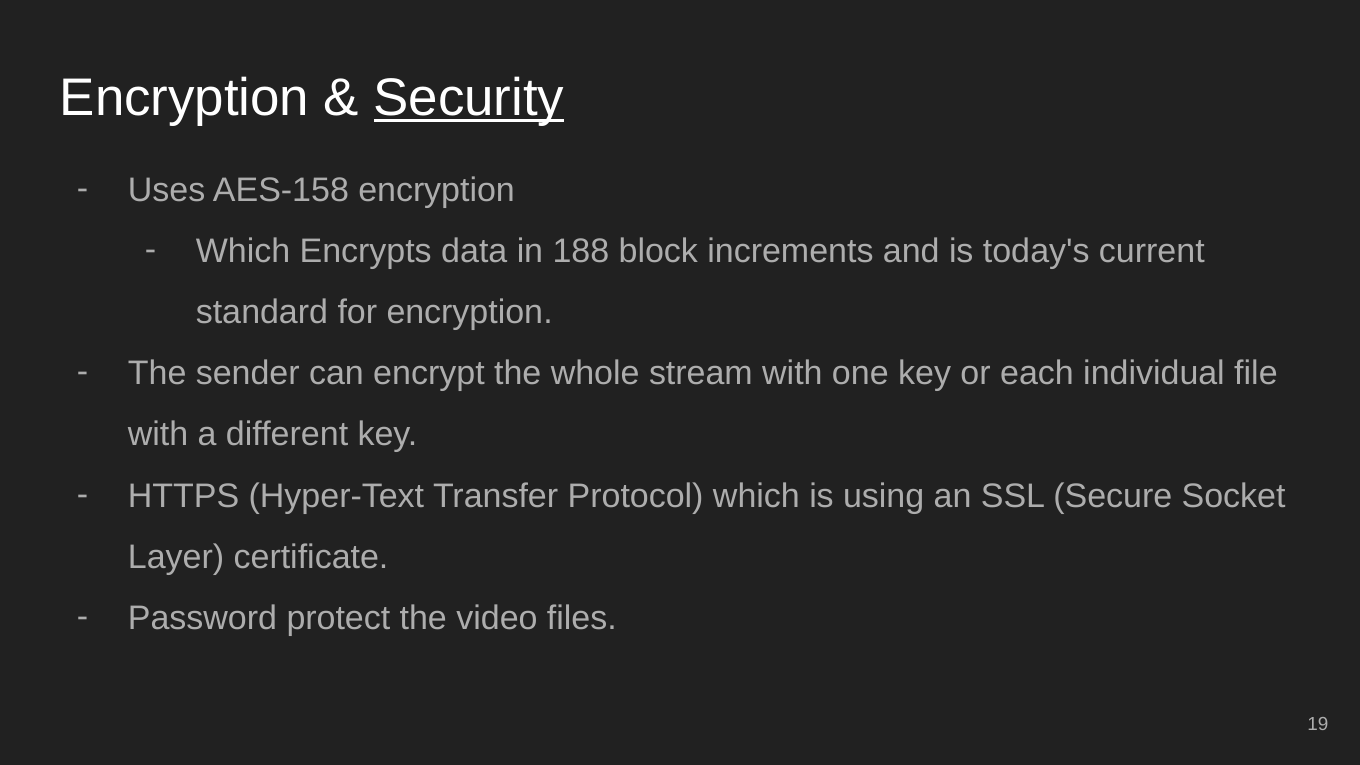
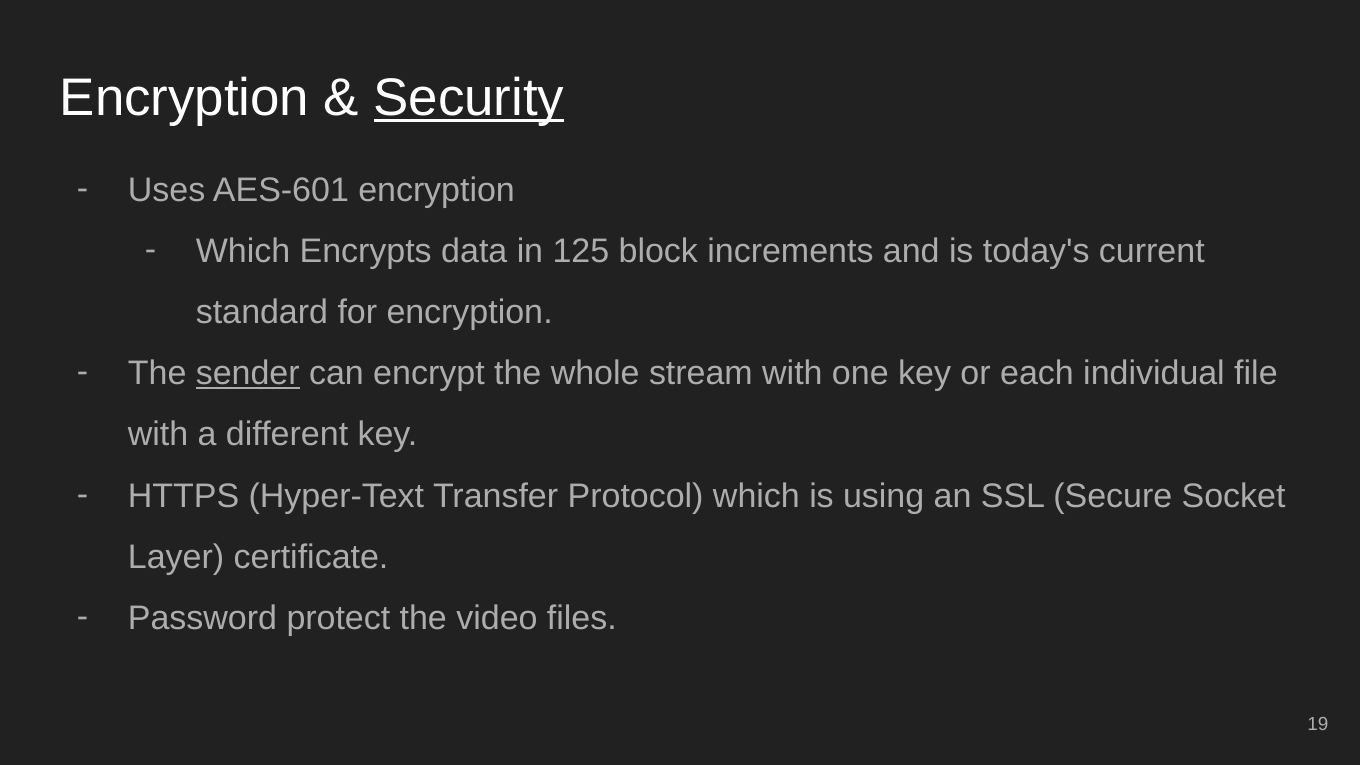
AES-158: AES-158 -> AES-601 (281, 190)
188: 188 -> 125 (581, 251)
sender underline: none -> present (248, 374)
